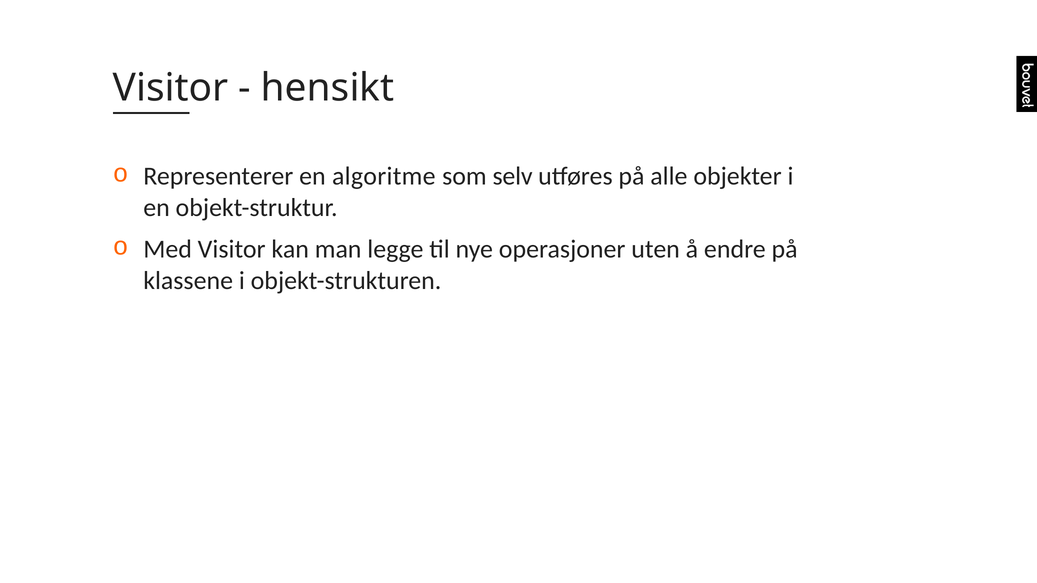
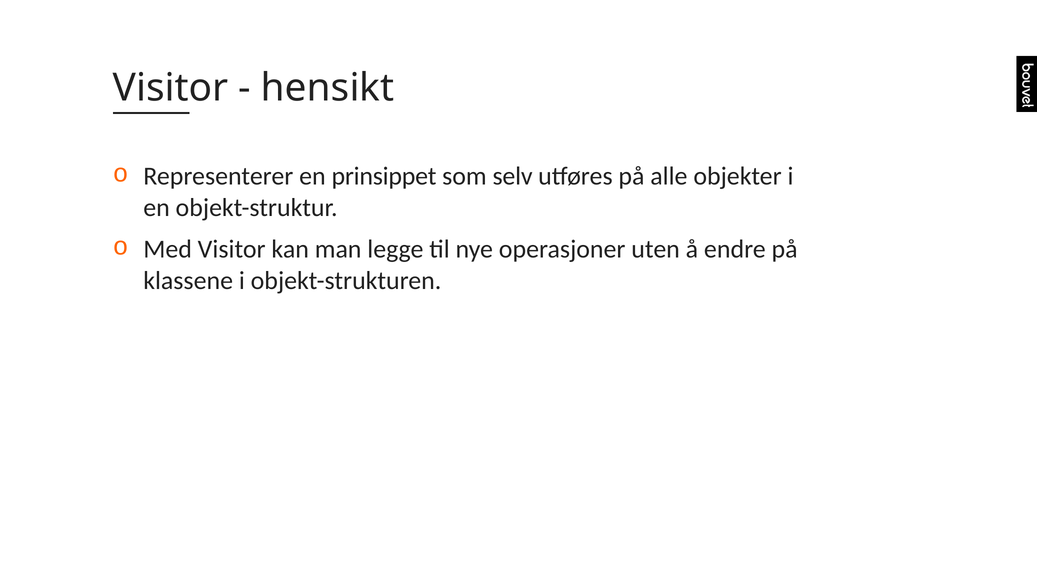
algoritme: algoritme -> prinsippet (384, 177)
